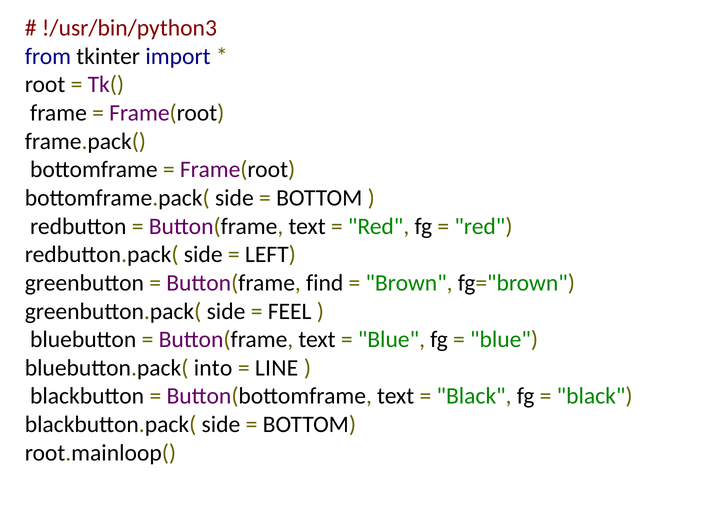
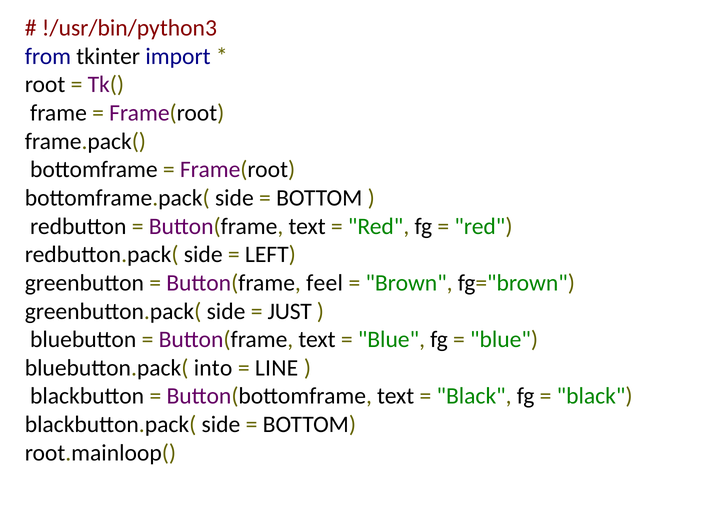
find: find -> feel (325, 283)
FEEL: FEEL -> JUST (290, 311)
